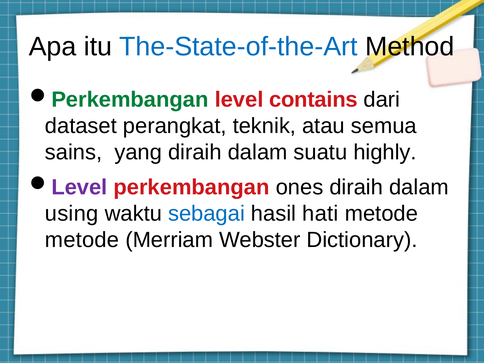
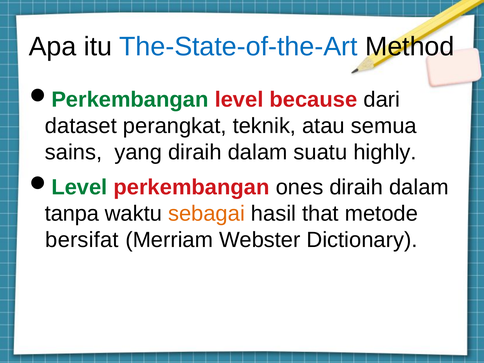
contains: contains -> because (313, 100)
Level colour: purple -> green (79, 187)
using: using -> tanpa (72, 214)
sebagai colour: blue -> orange (206, 214)
hati: hati -> that (320, 214)
metode: metode -> bersifat (82, 240)
